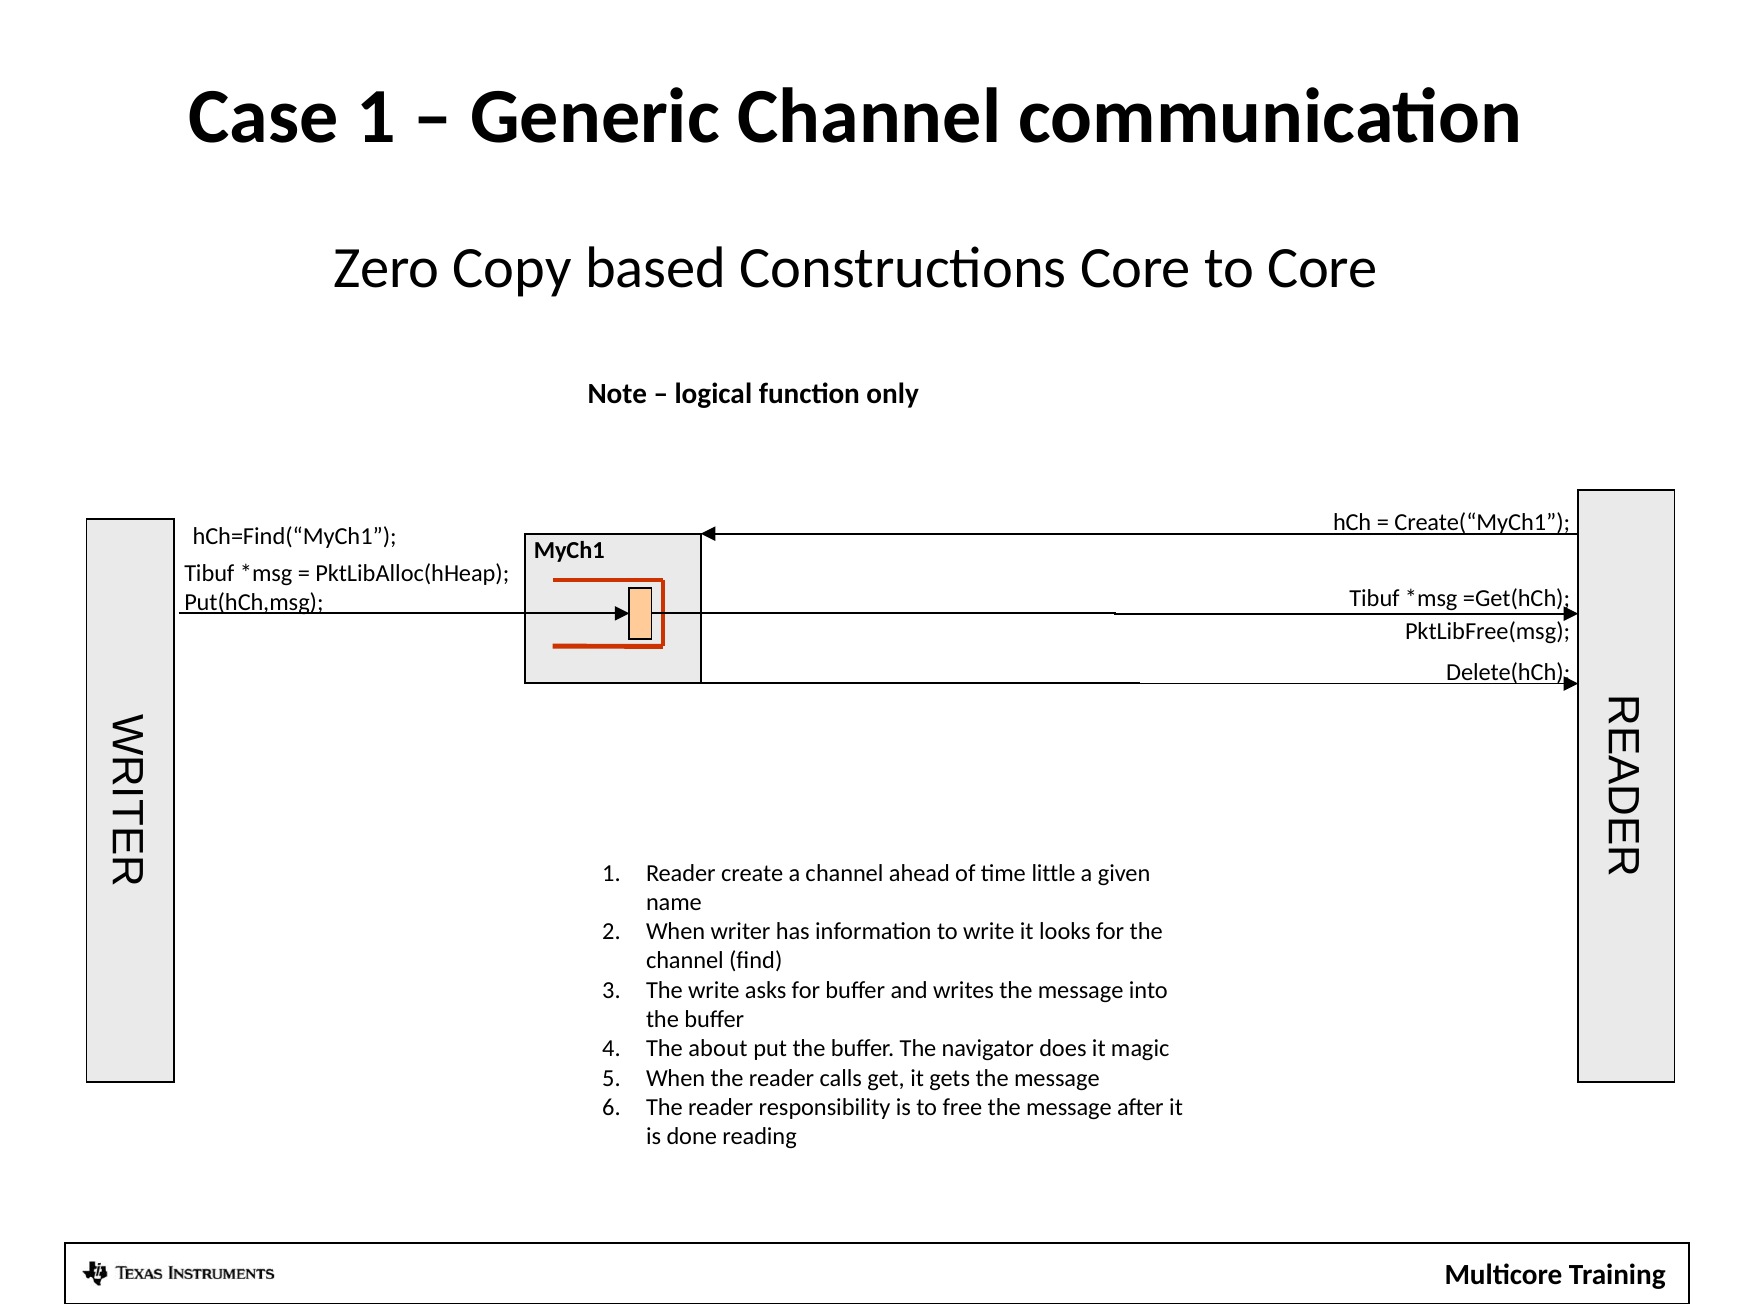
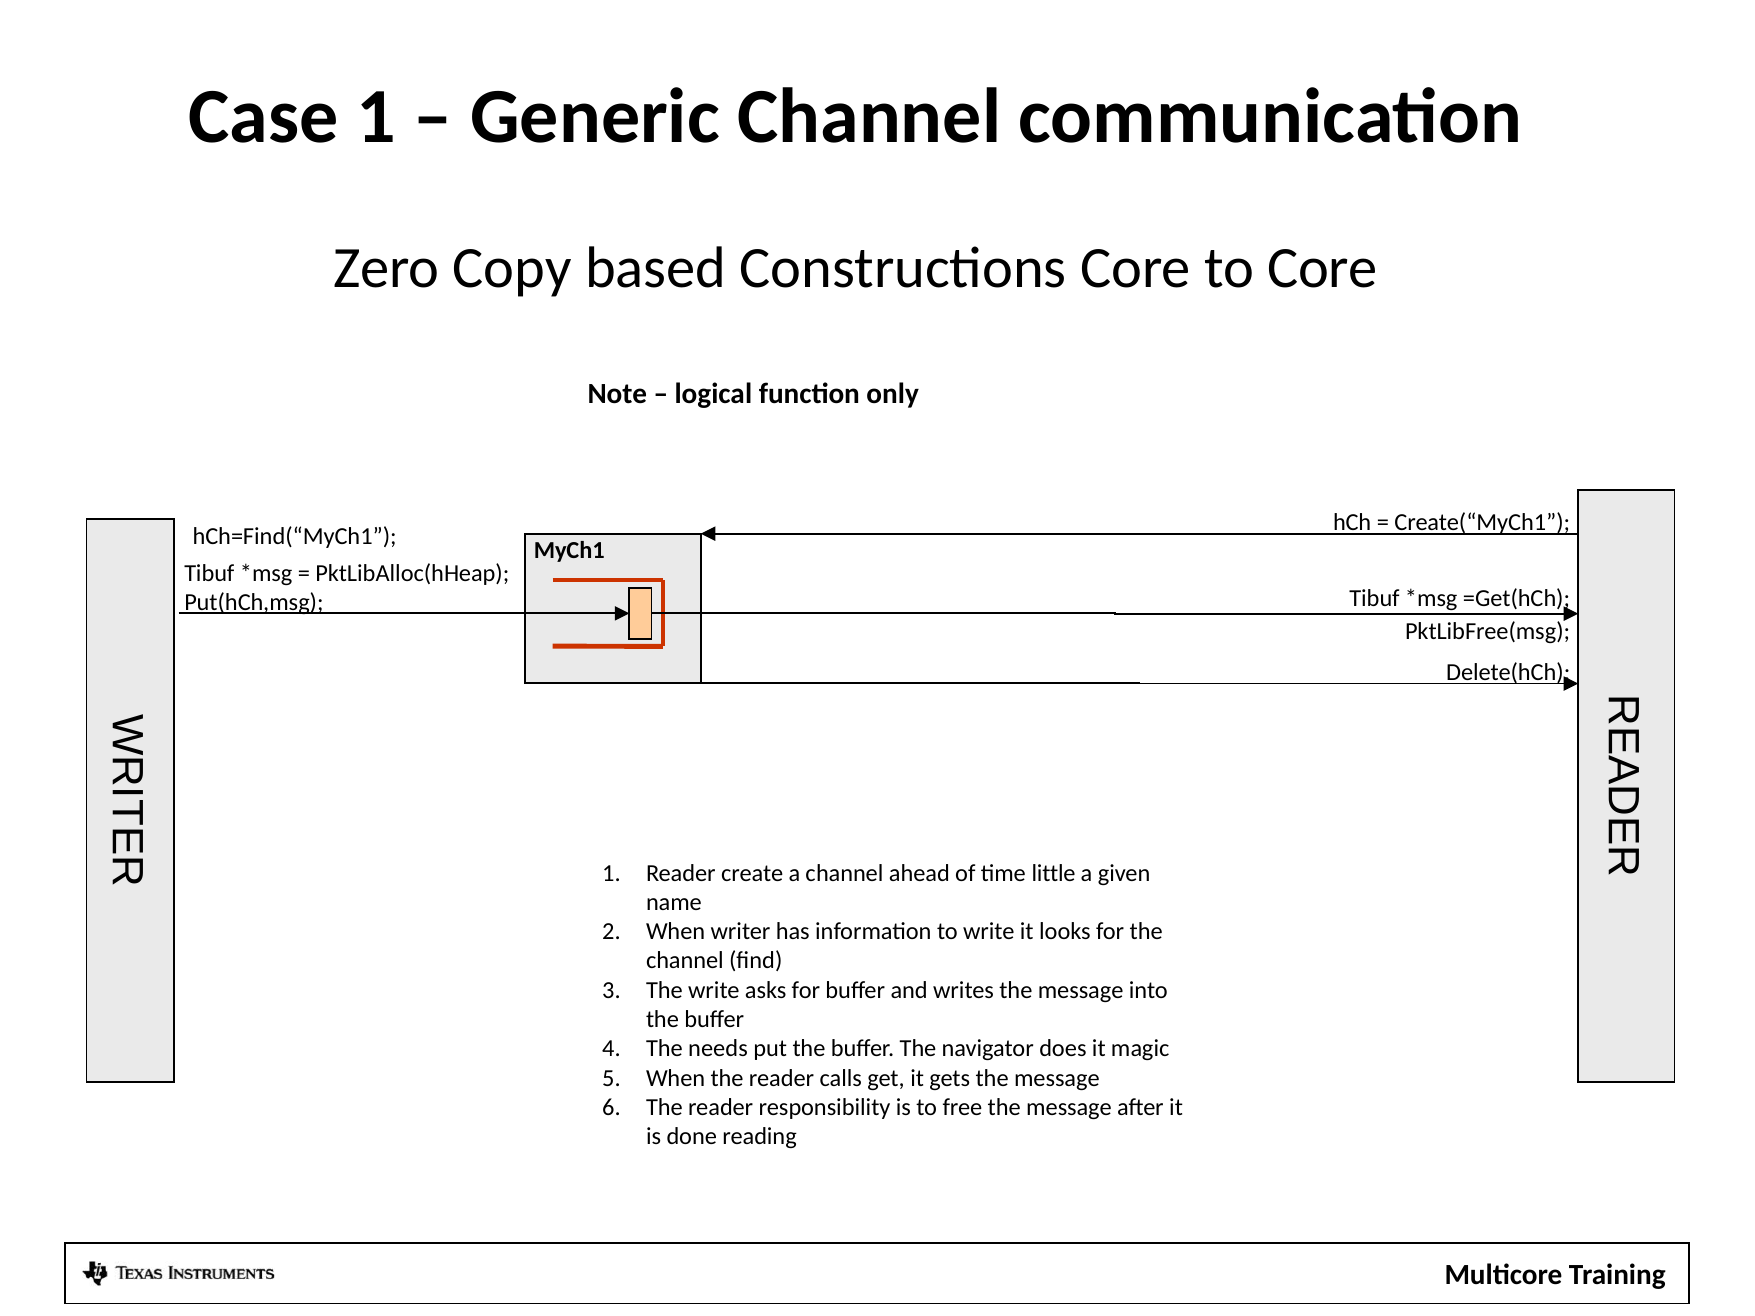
about: about -> needs (718, 1049)
